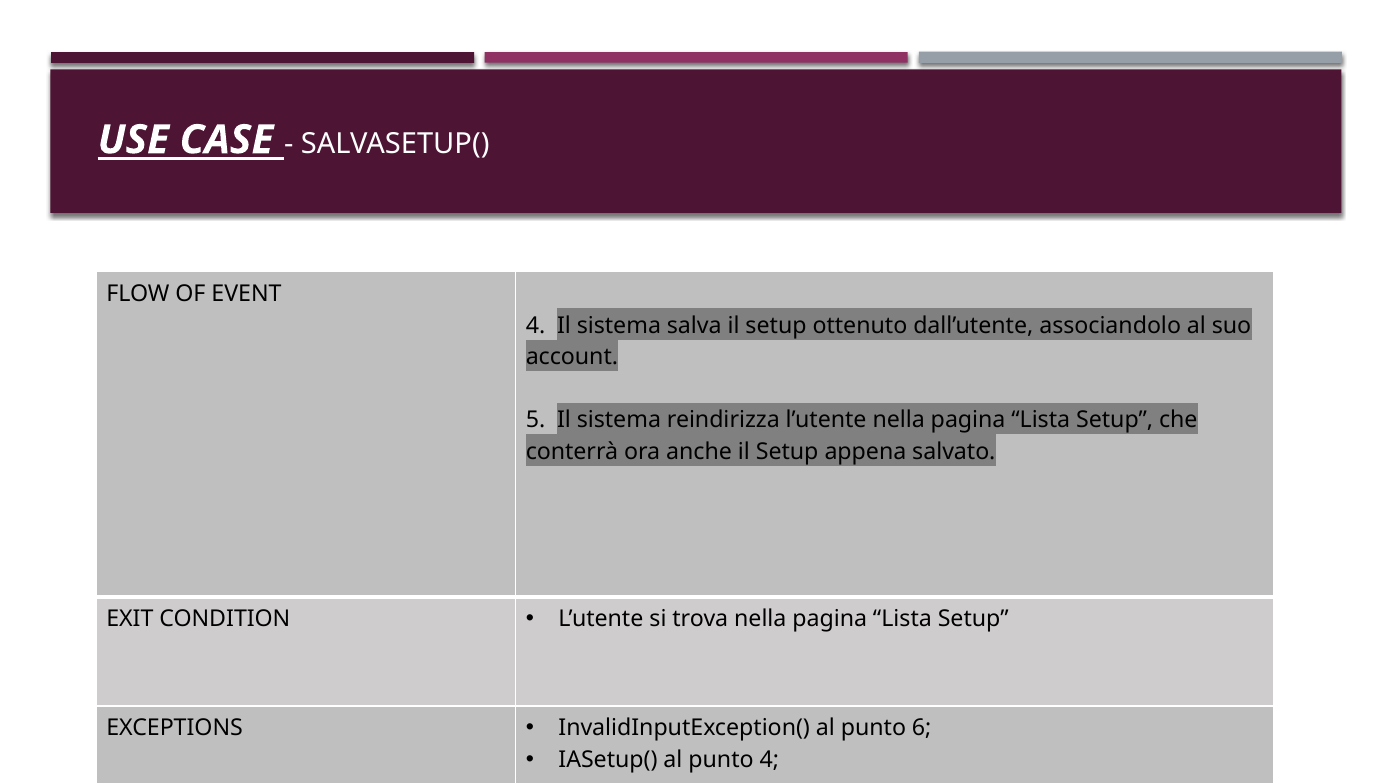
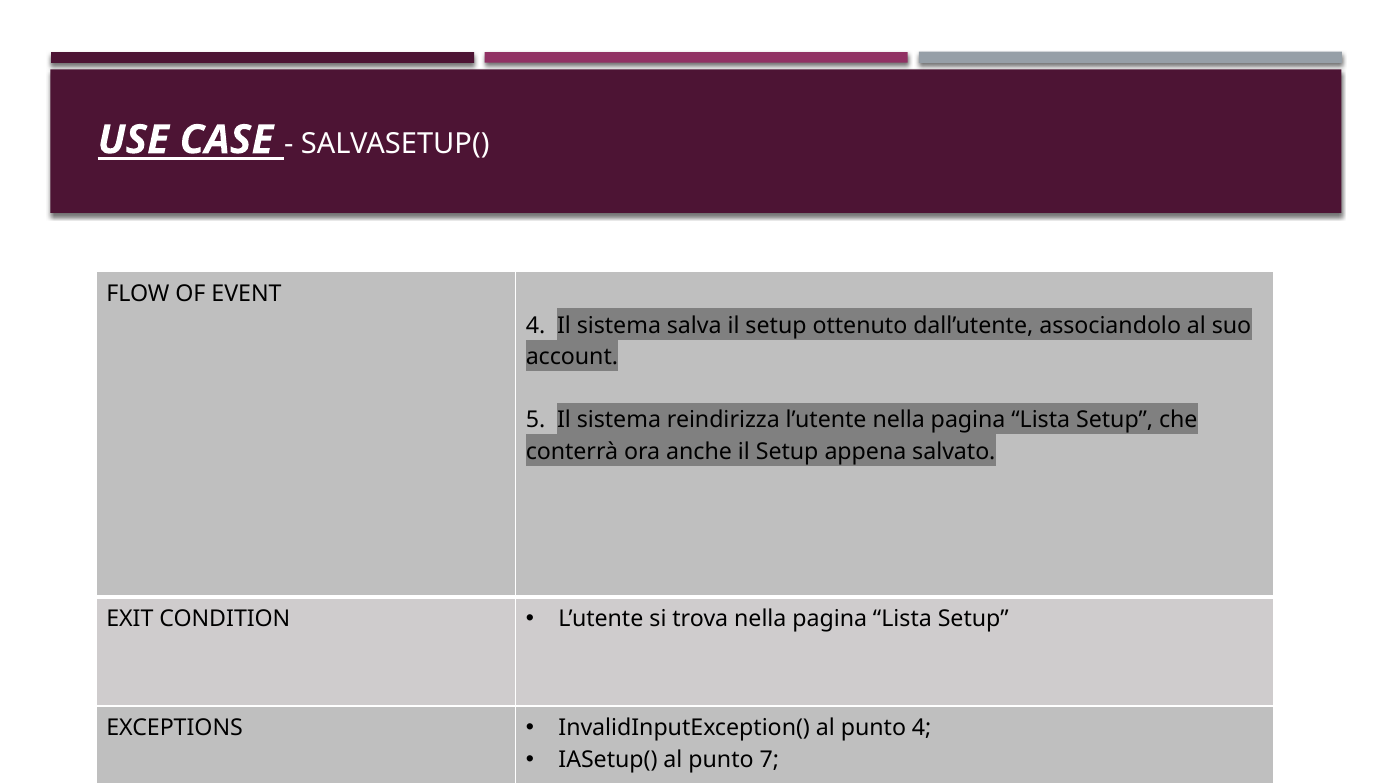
punto 6: 6 -> 4 (922, 729)
punto 4: 4 -> 7 (769, 760)
